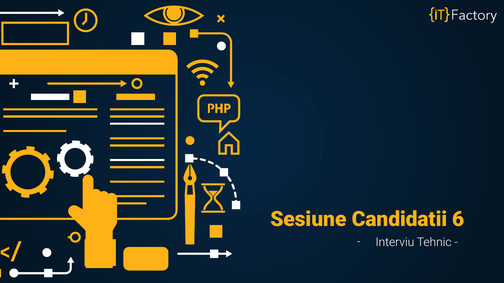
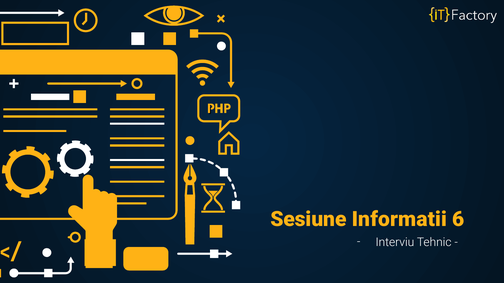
Candidatii: Candidatii -> Informatii (399, 220)
